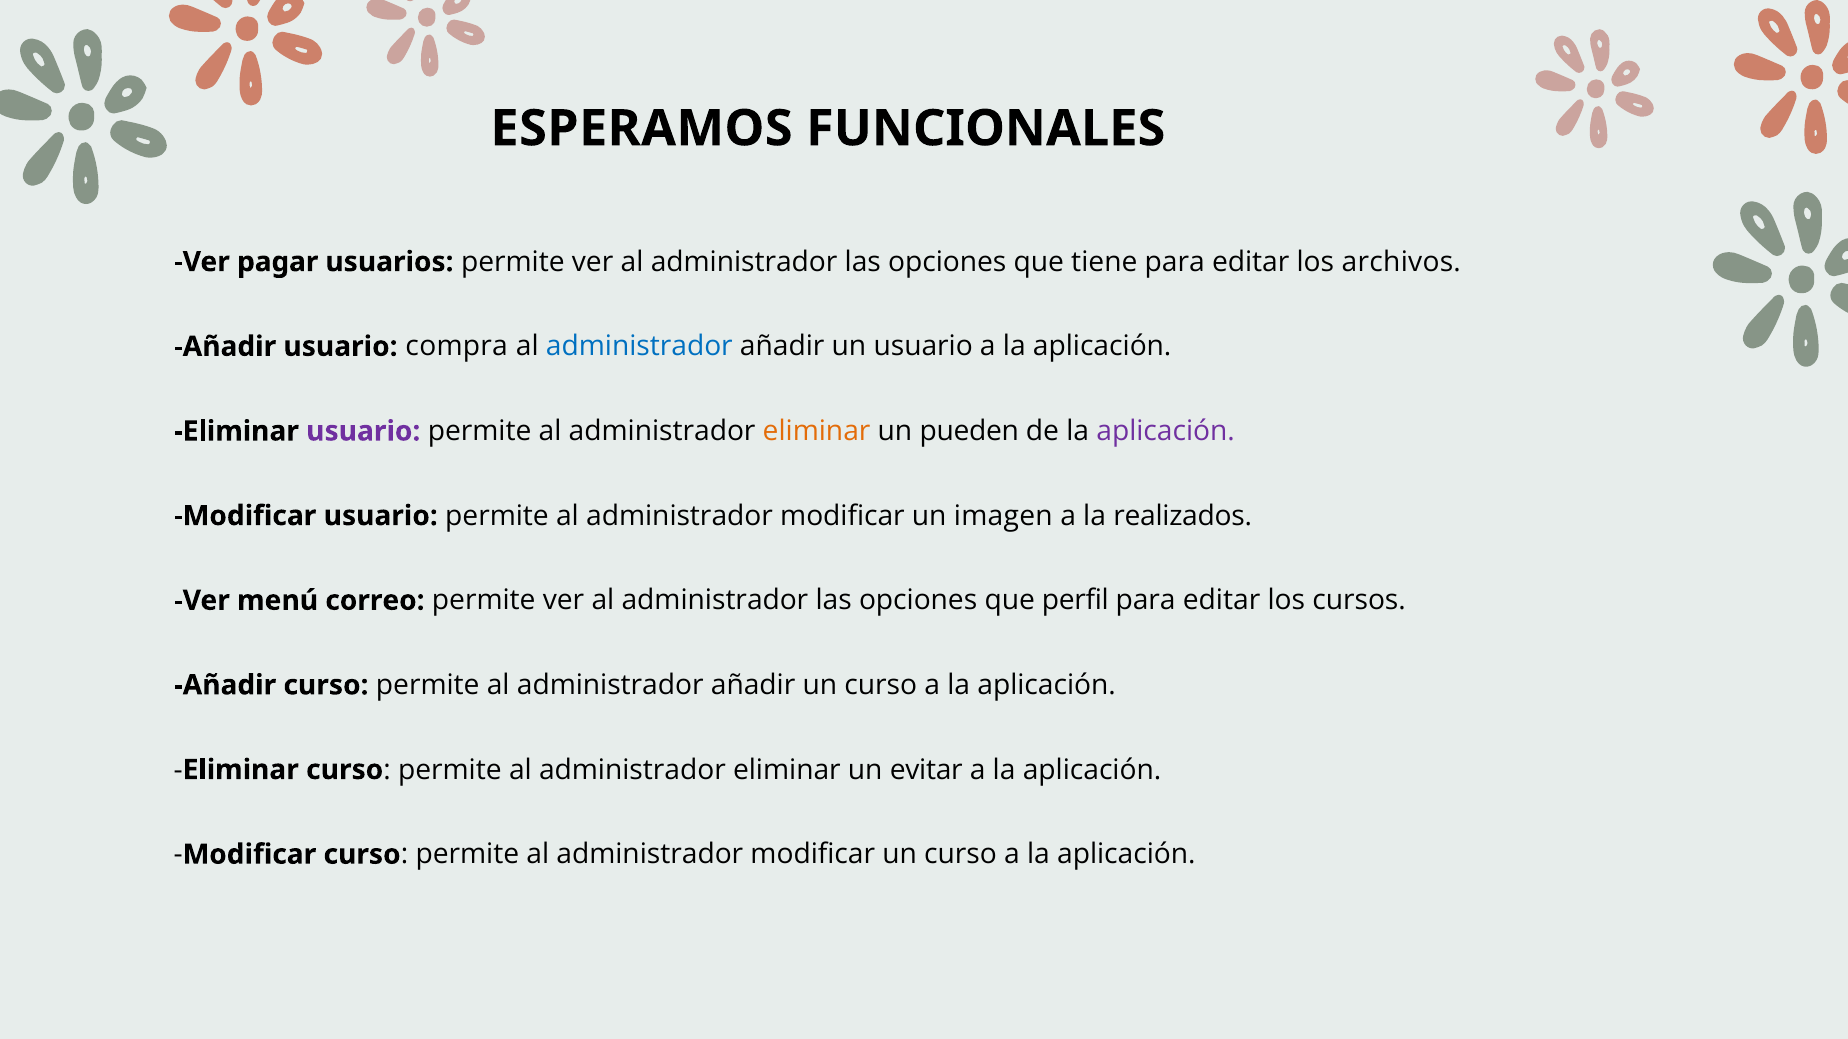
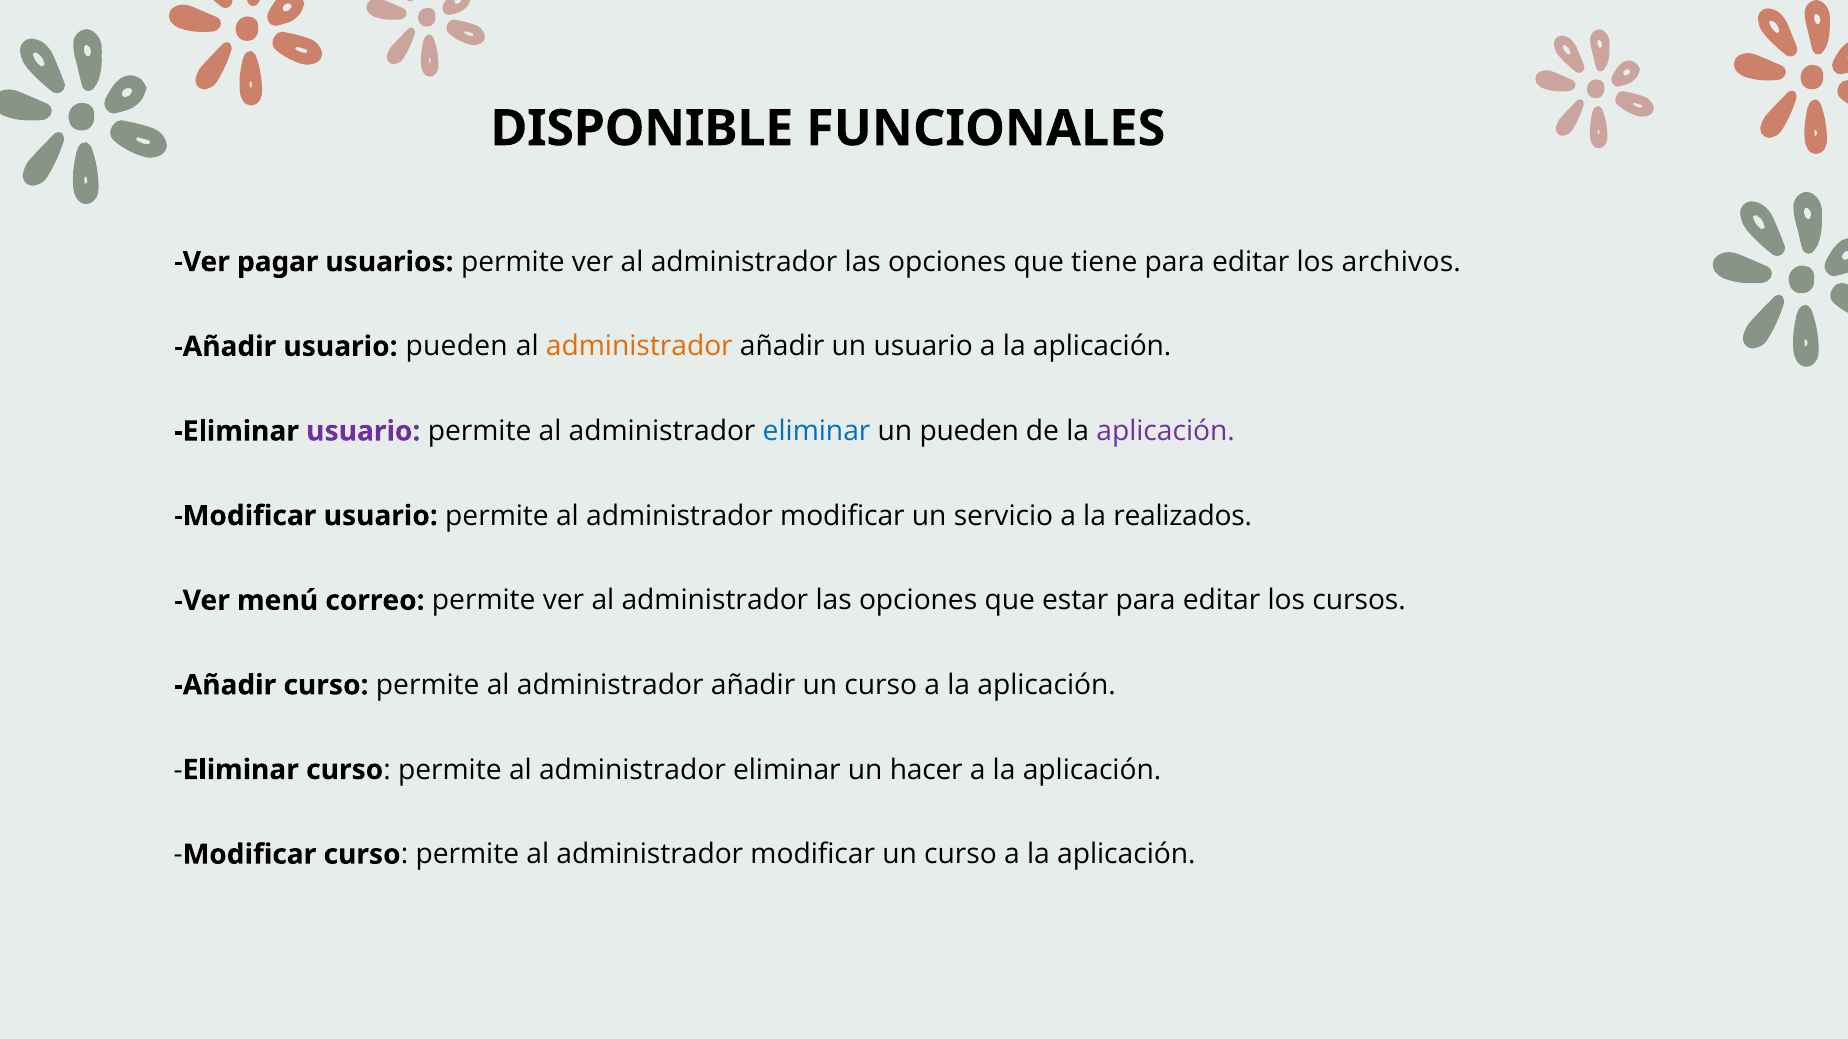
ESPERAMOS: ESPERAMOS -> DISPONIBLE (642, 129)
usuario compra: compra -> pueden (457, 347)
administrador colour: blue -> orange (639, 347)
eliminar colour: orange -> blue (817, 431)
imagen: imagen -> servicio (1003, 516)
perfil: perfil -> estar (1075, 601)
evitar: evitar -> hacer (926, 770)
